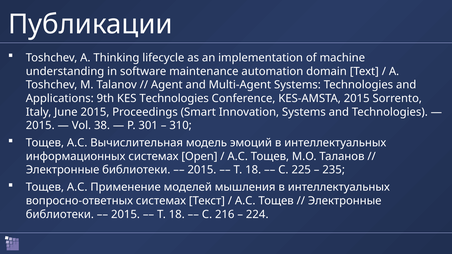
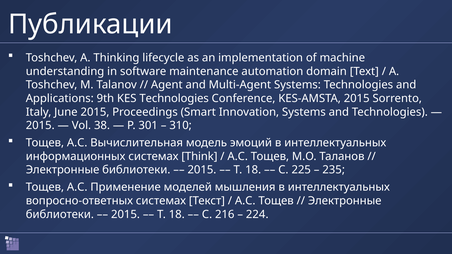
Open: Open -> Think (199, 157)
